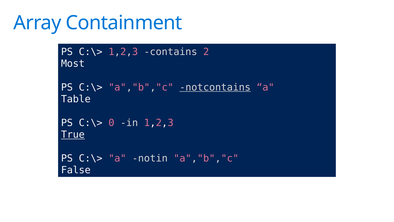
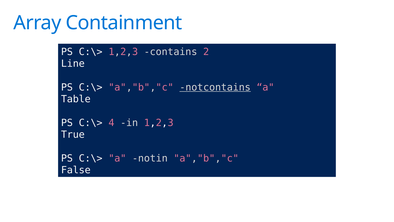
Most: Most -> Line (73, 64)
0: 0 -> 4 (111, 123)
True underline: present -> none (73, 134)
